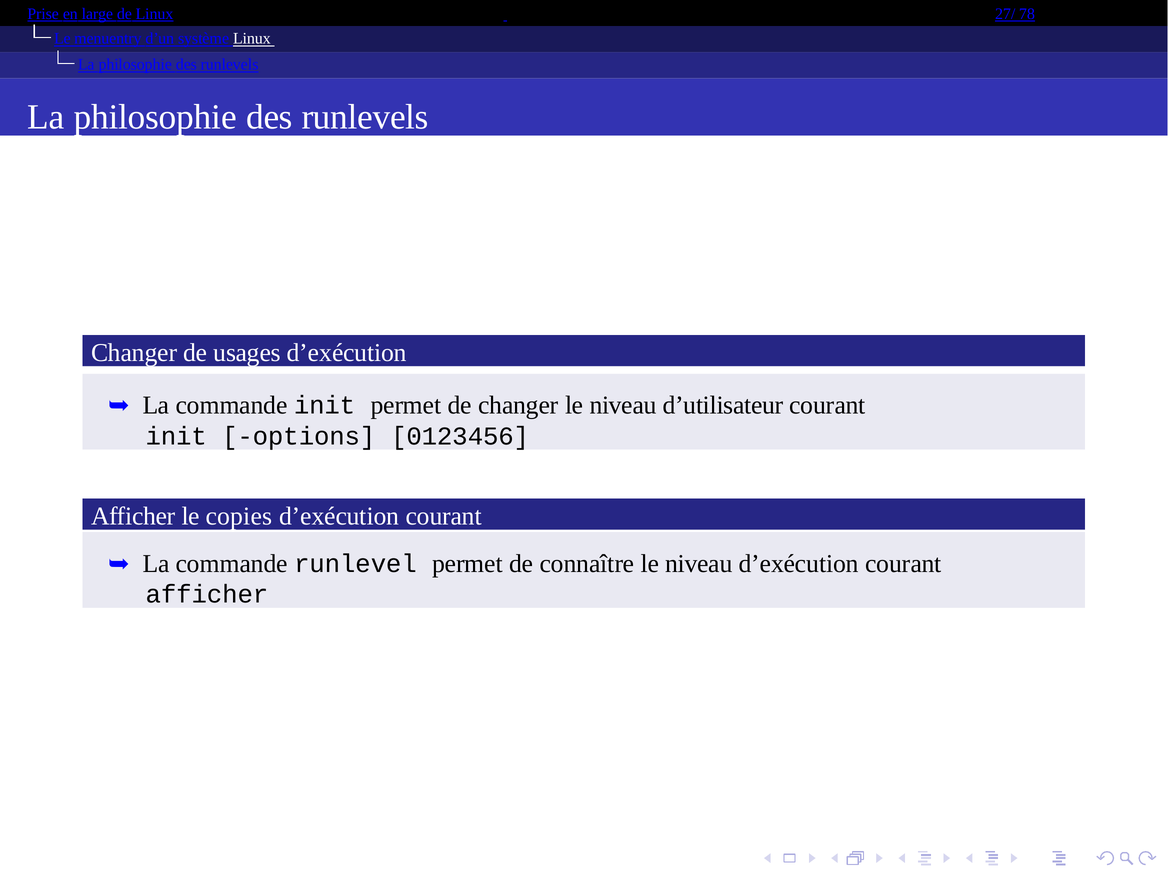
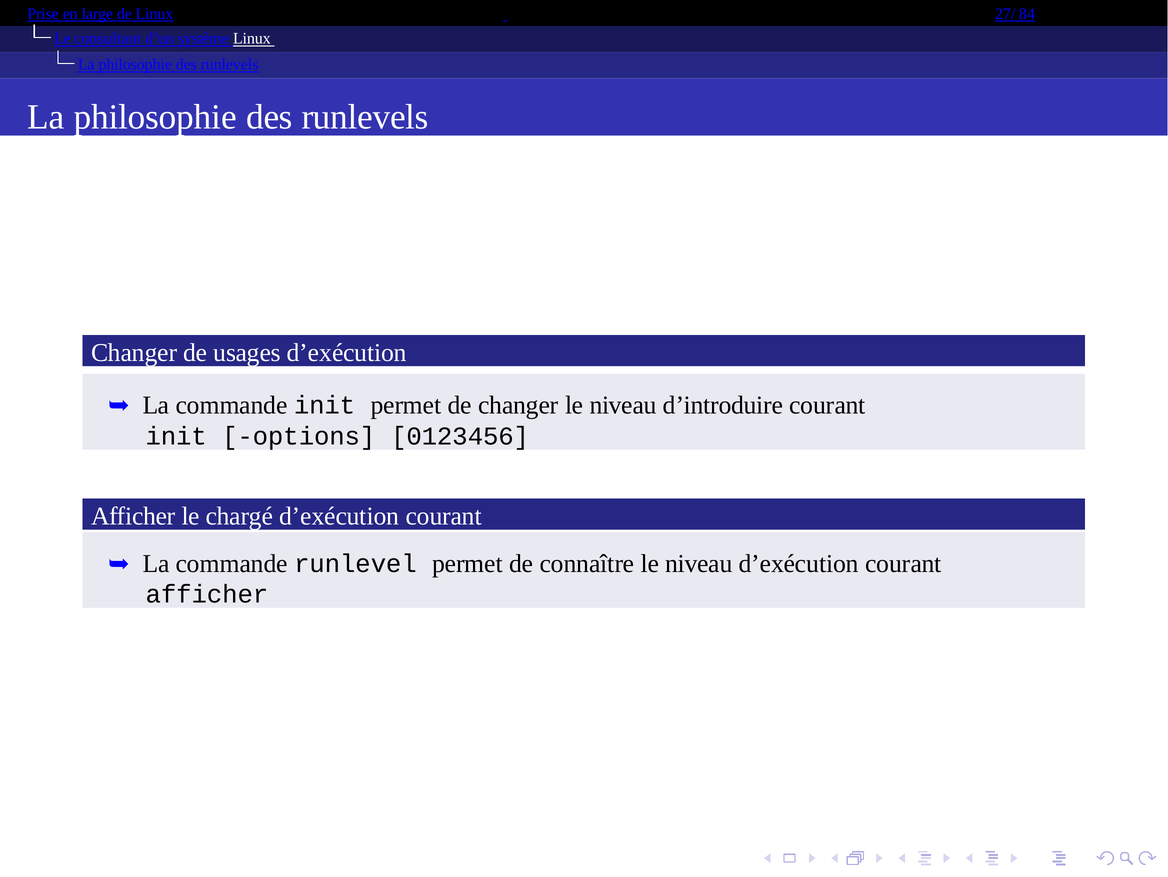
78: 78 -> 84 (1027, 14)
menuentry: menuentry -> consultant (108, 39)
d’utilisateur: d’utilisateur -> d’introduire (723, 405)
copies: copies -> chargé (239, 516)
